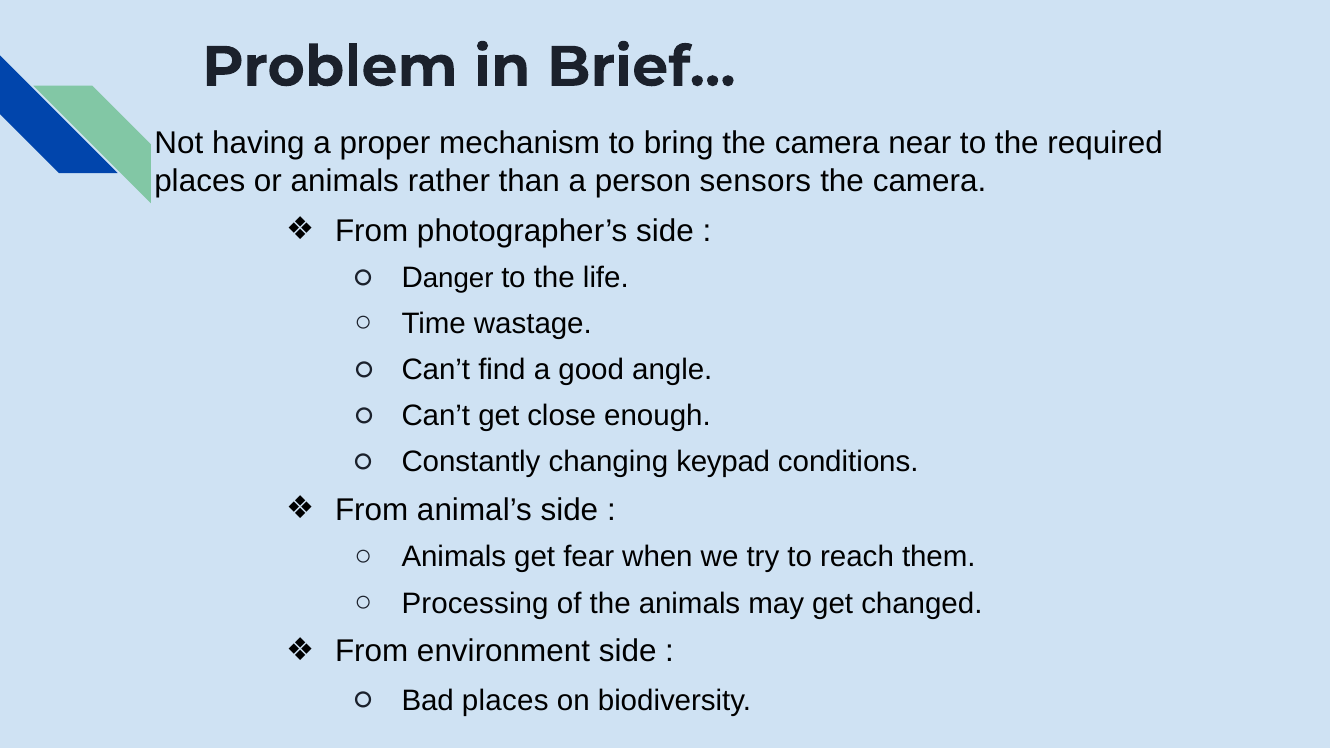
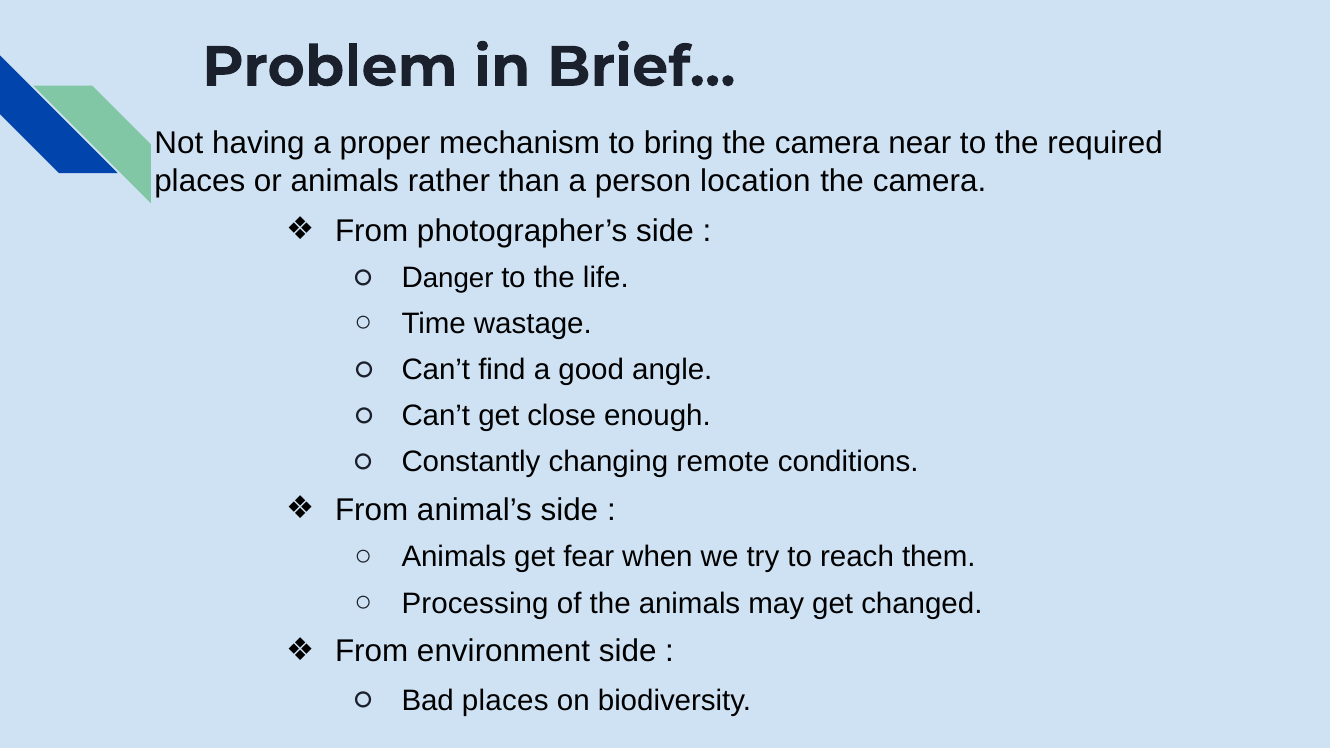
sensors: sensors -> location (755, 181)
keypad: keypad -> remote (723, 462)
